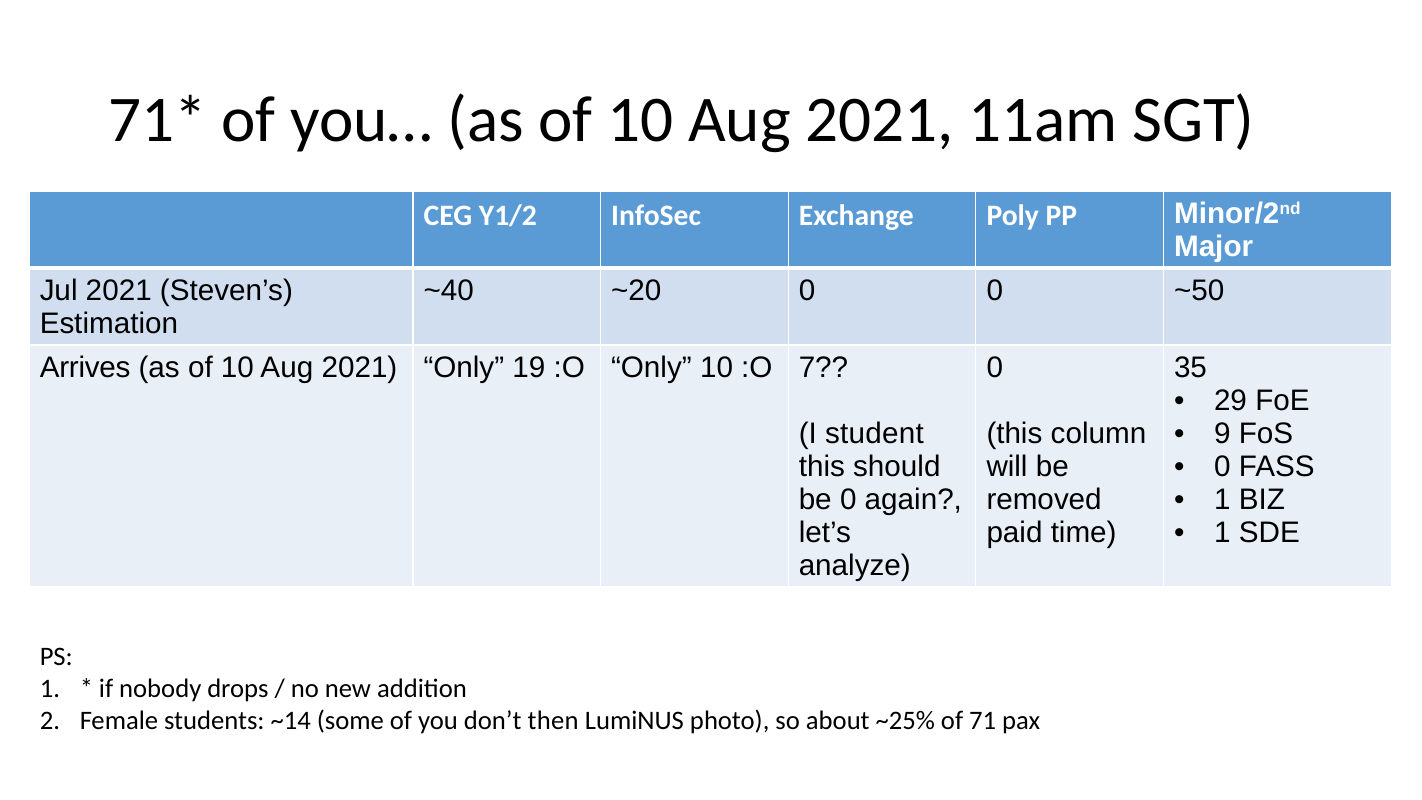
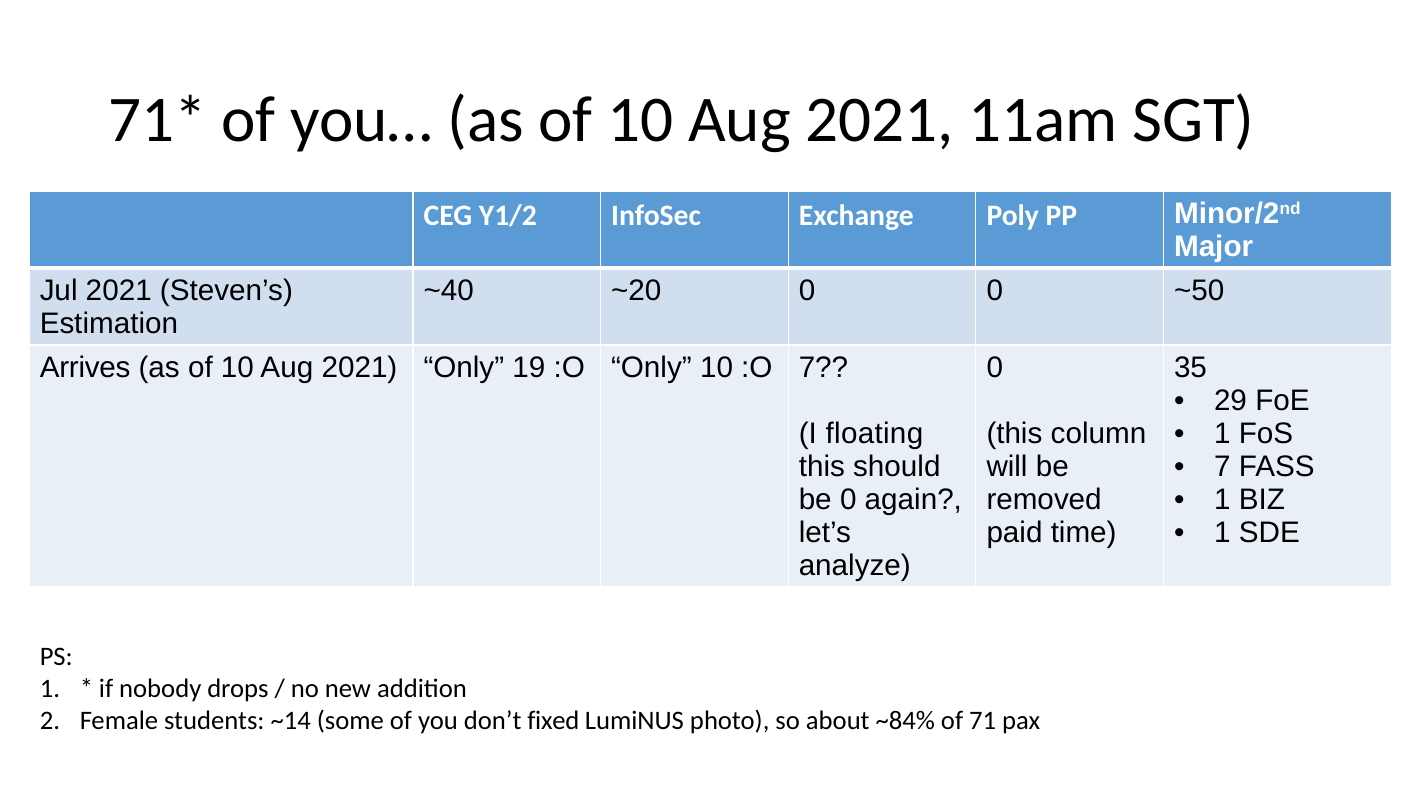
9: 9 -> 1 (1222, 433)
student: student -> floating (874, 433)
0: 0 -> 7 (1222, 466)
then: then -> fixed (553, 721)
~25%: ~25% -> ~84% (905, 721)
